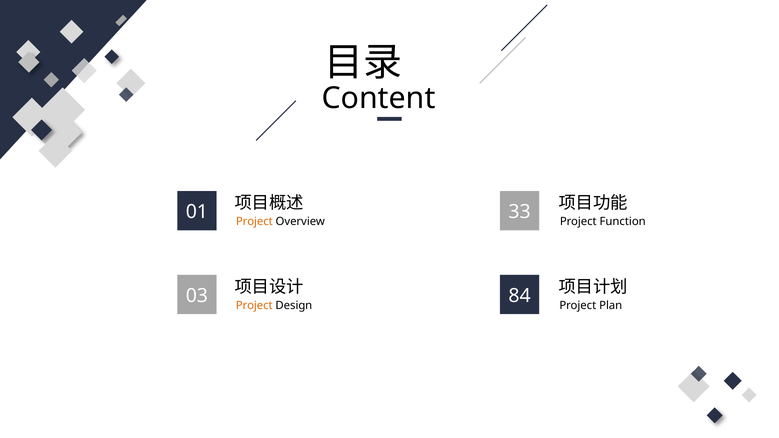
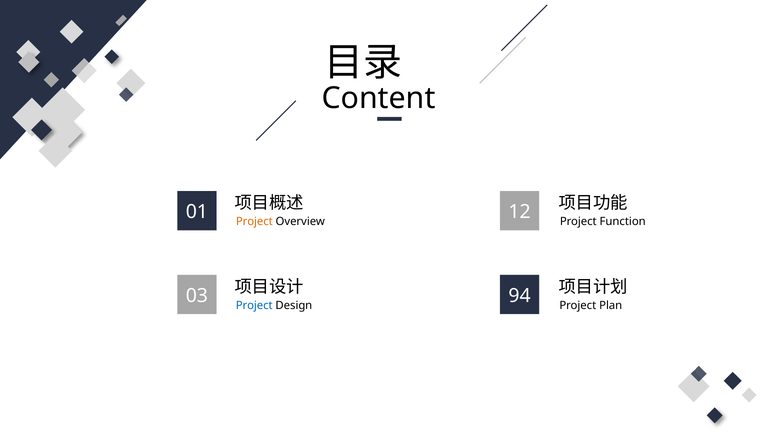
33: 33 -> 12 (520, 212)
Project colour: orange -> blue (254, 306)
84: 84 -> 94 (520, 296)
